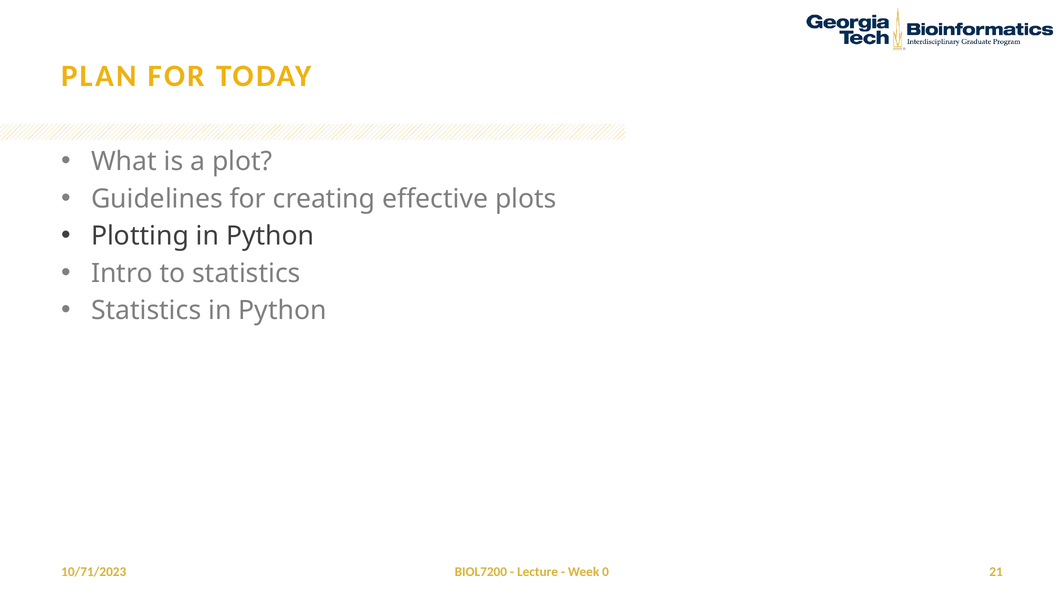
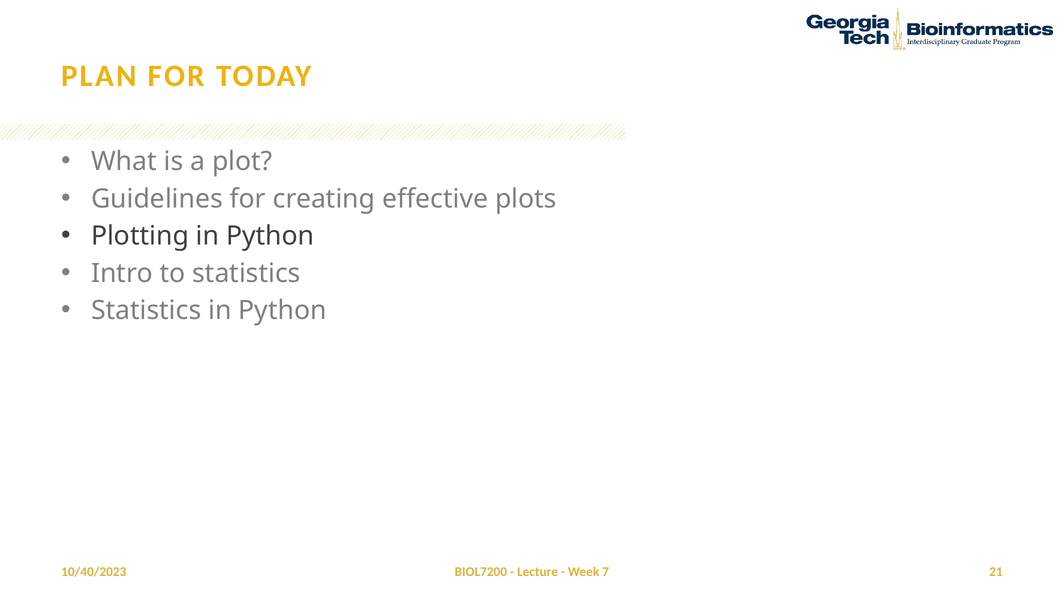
0: 0 -> 7 (606, 571)
10/71/2023: 10/71/2023 -> 10/40/2023 (94, 572)
